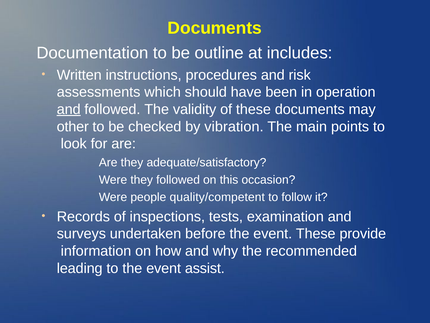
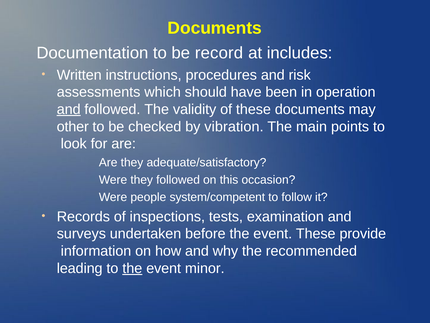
outline: outline -> record (219, 53)
quality/competent: quality/competent -> system/competent (217, 197)
the underline: none -> present (132, 268)
assist: assist -> minor (205, 268)
